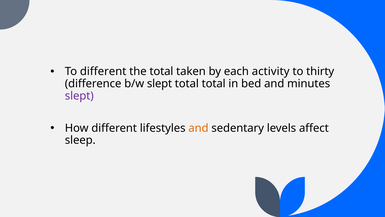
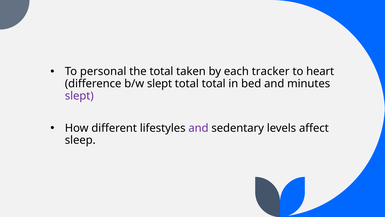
To different: different -> personal (103, 71)
activity: activity -> tracker (271, 71)
thirty: thirty -> heart (320, 71)
and colour: orange -> purple (198, 128)
